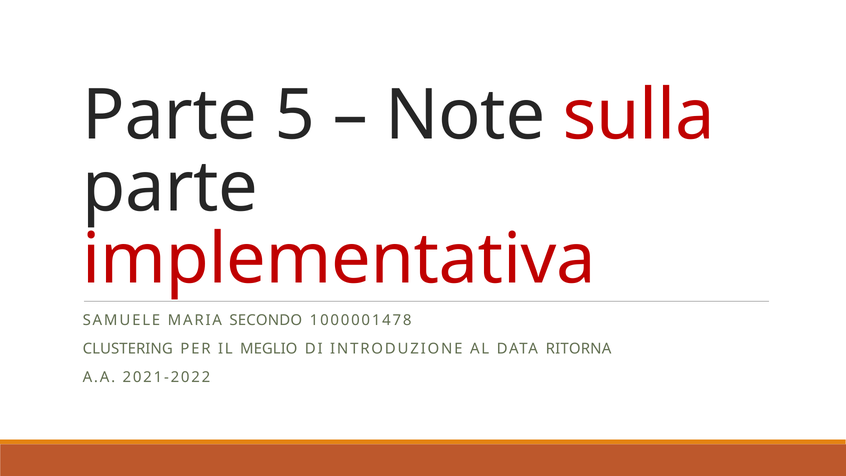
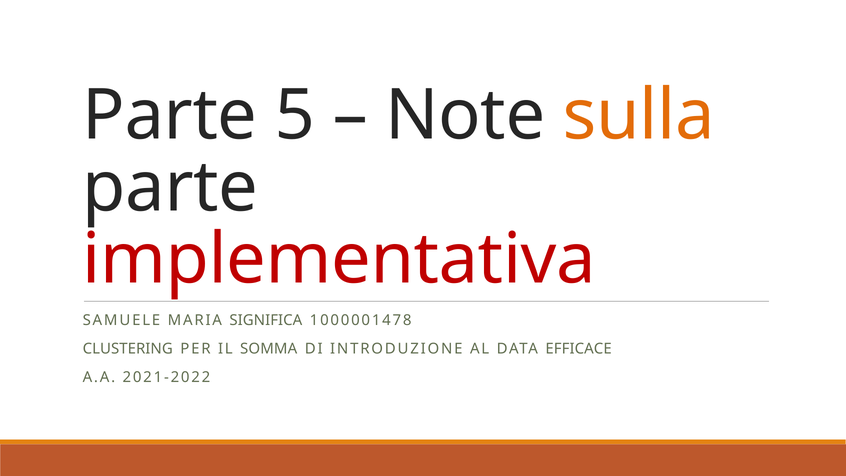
sulla colour: red -> orange (639, 115)
SECONDO: SECONDO -> SIGNIFICA (266, 320)
MEGLIO: MEGLIO -> SOMMA (269, 349)
RITORNA: RITORNA -> EFFICACE (579, 349)
